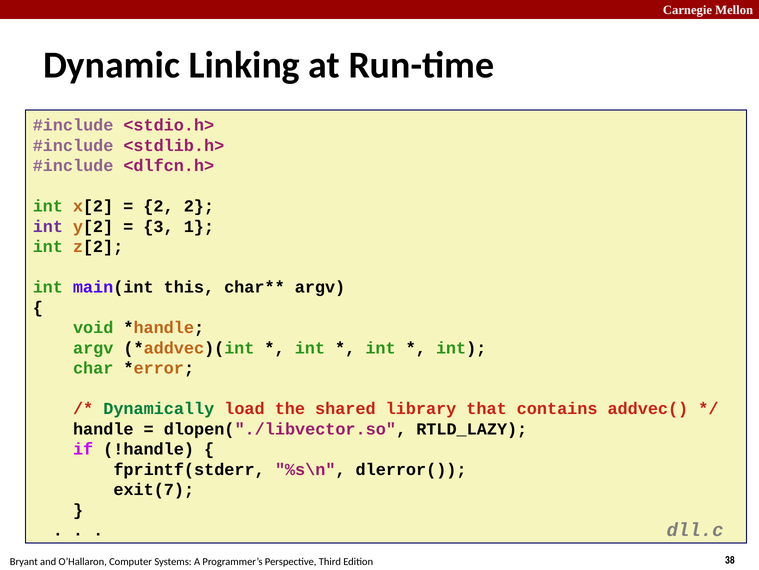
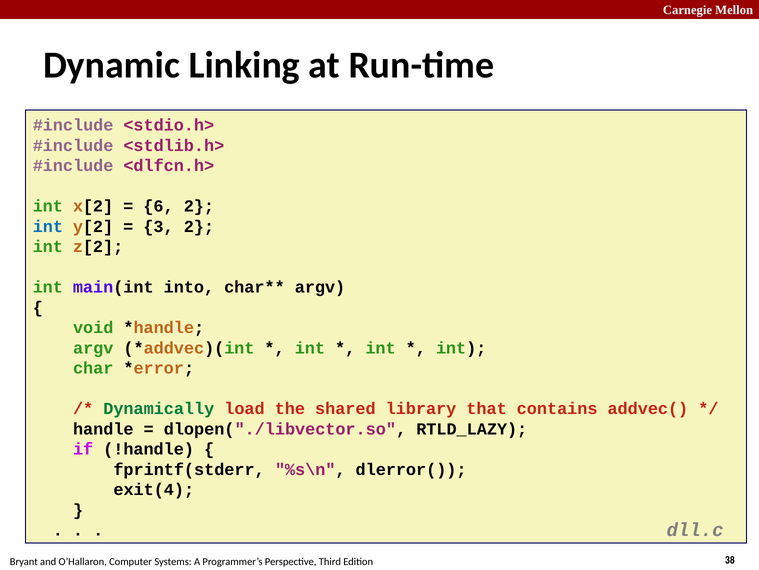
2: 2 -> 6 (159, 206)
int colour: purple -> blue (48, 226)
3 1: 1 -> 2 (199, 226)
this: this -> into (189, 287)
exit(7: exit(7 -> exit(4 (154, 489)
